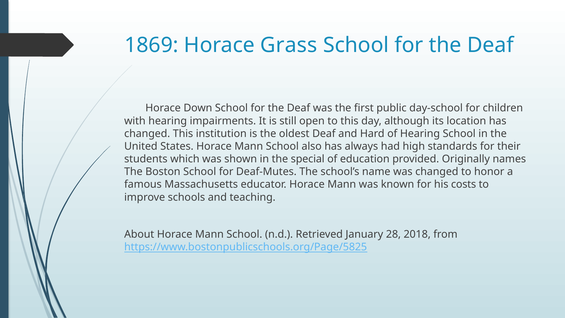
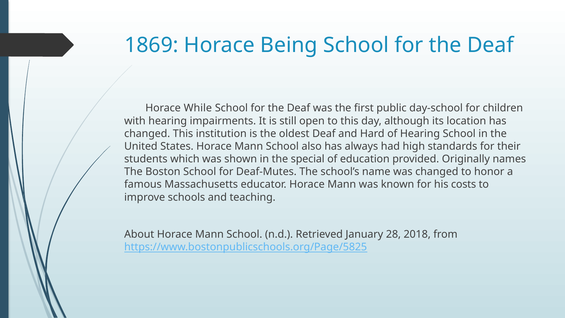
Grass: Grass -> Being (289, 45)
Down: Down -> While (198, 108)
